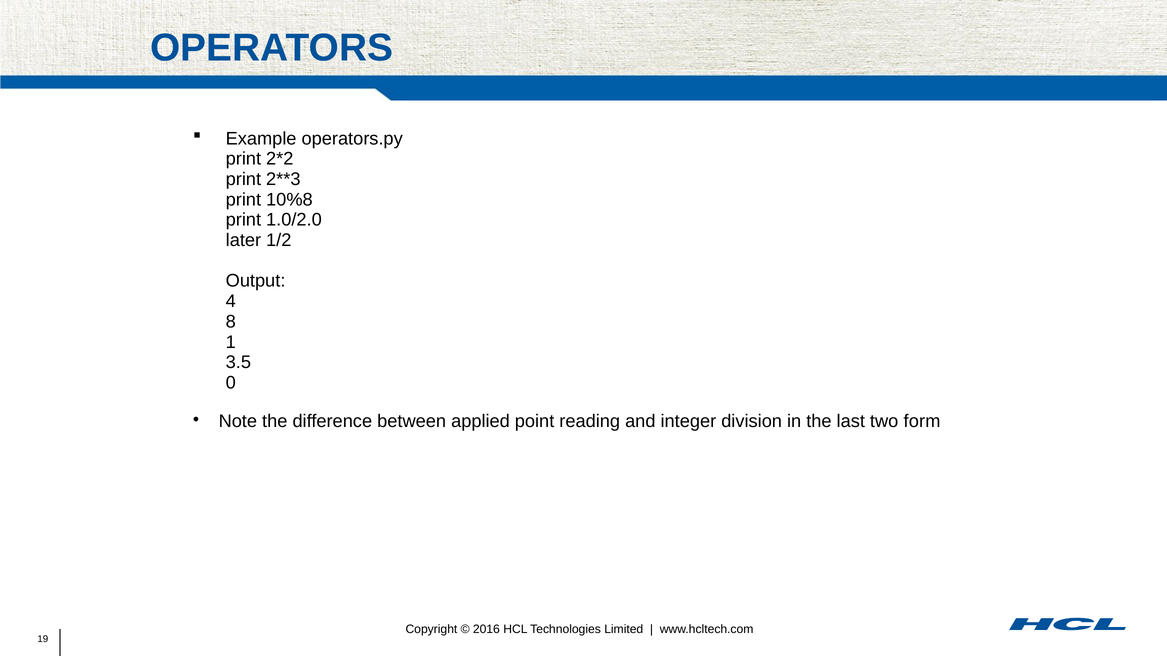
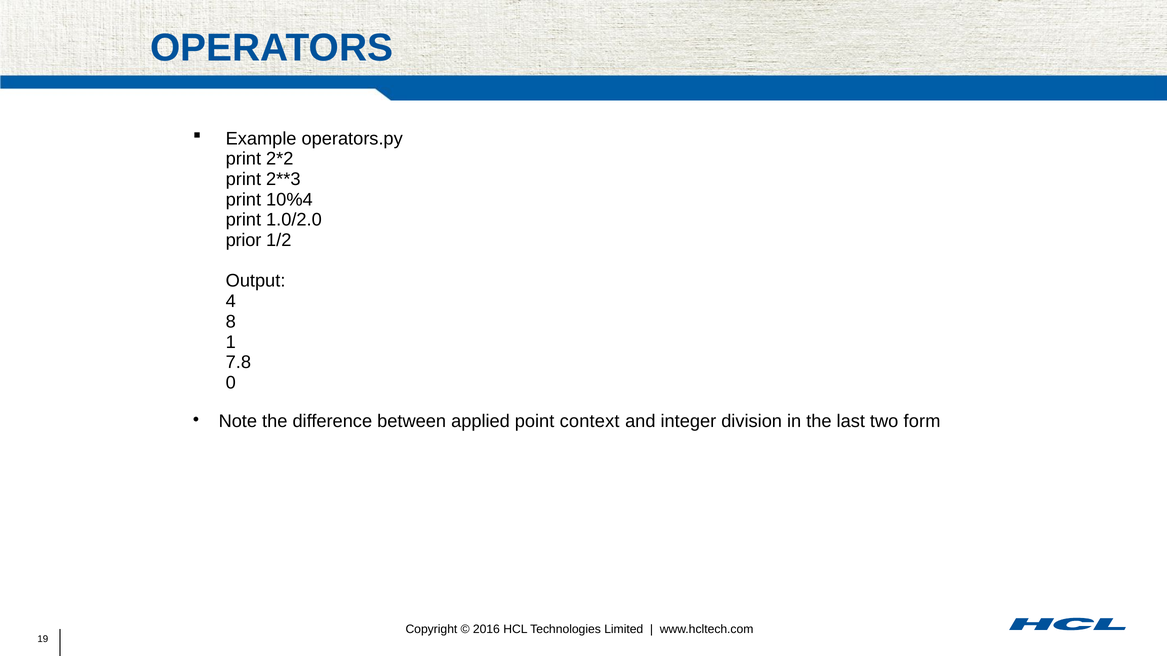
10%8: 10%8 -> 10%4 (289, 200)
later: later -> prior (244, 240)
3.5: 3.5 -> 7.8 (238, 363)
reading: reading -> context (590, 422)
